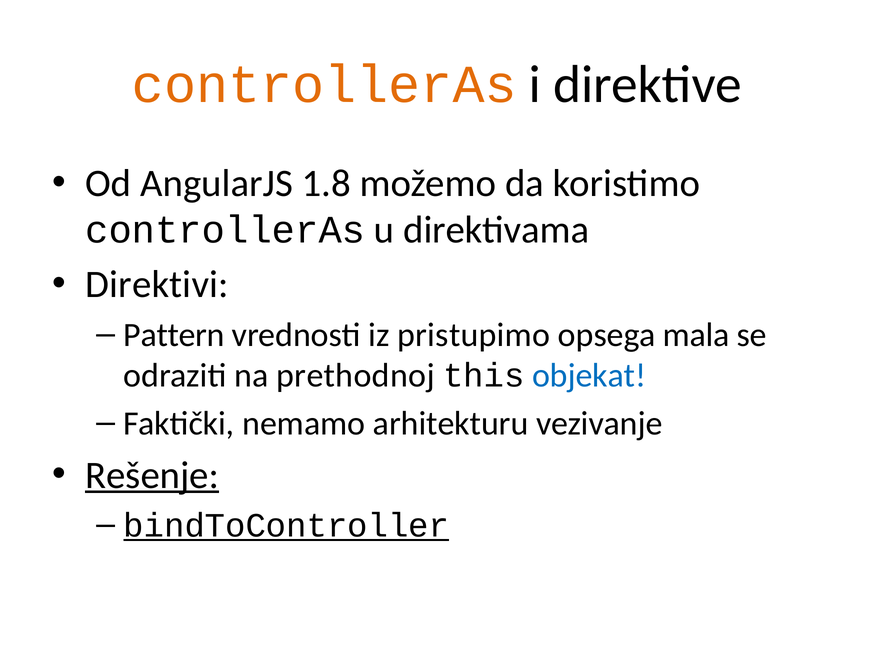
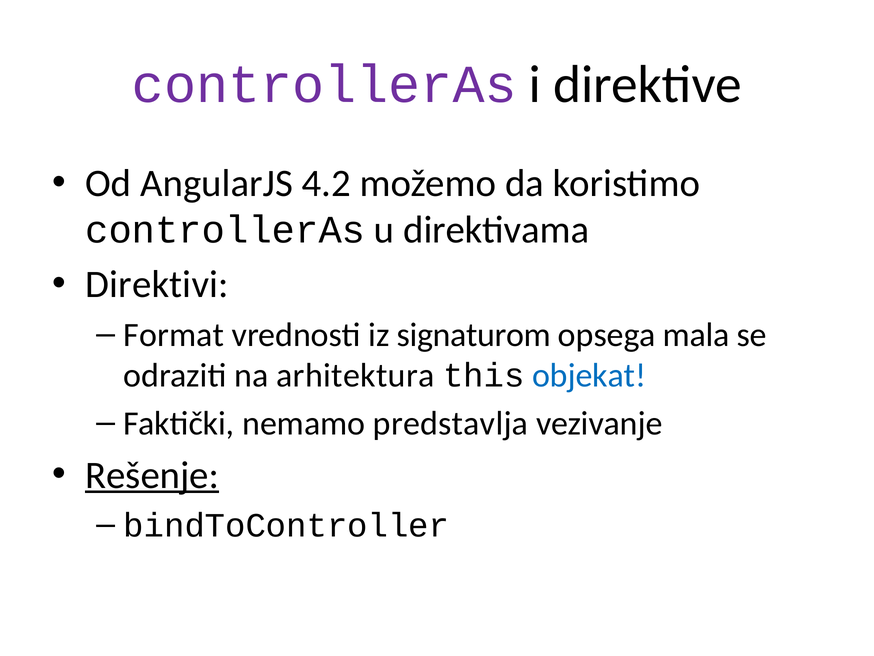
controllerAs colour: orange -> purple (324, 85)
1.8: 1.8 -> 4.2 (326, 183)
Pattern: Pattern -> Format (174, 335)
pristupimo: pristupimo -> signaturom (474, 335)
prethodnoj: prethodnoj -> arhitektura (355, 375)
arhitekturu: arhitekturu -> predstavlja (451, 423)
bindToController underline: present -> none (286, 525)
